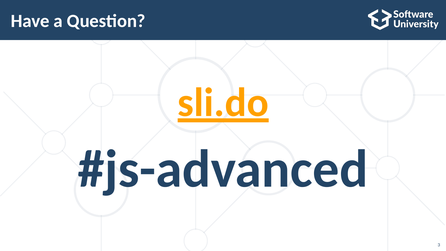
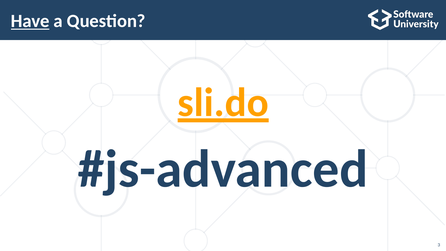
Have underline: none -> present (30, 21)
